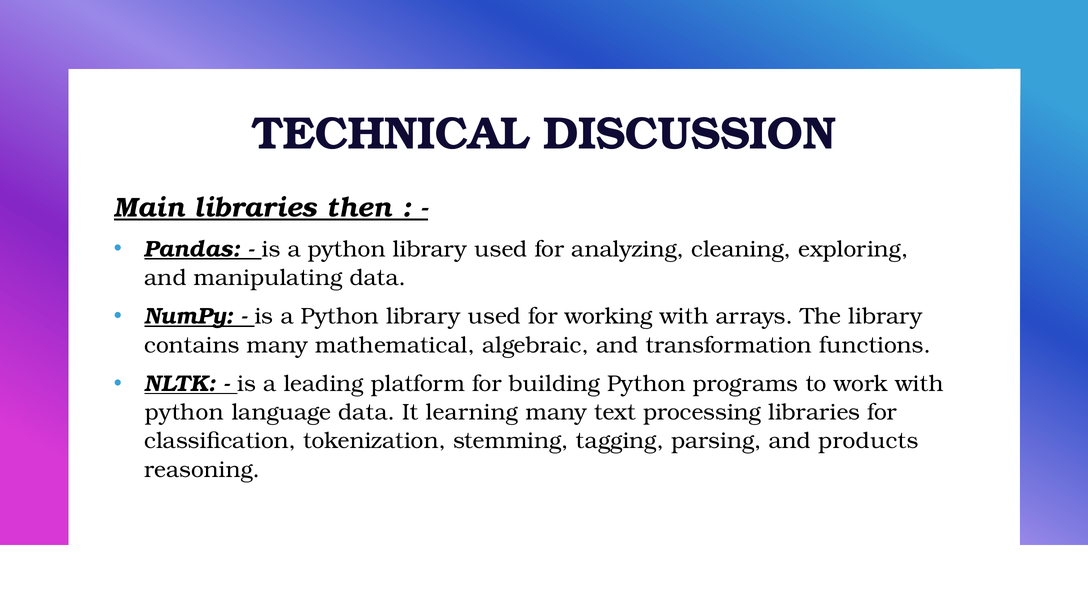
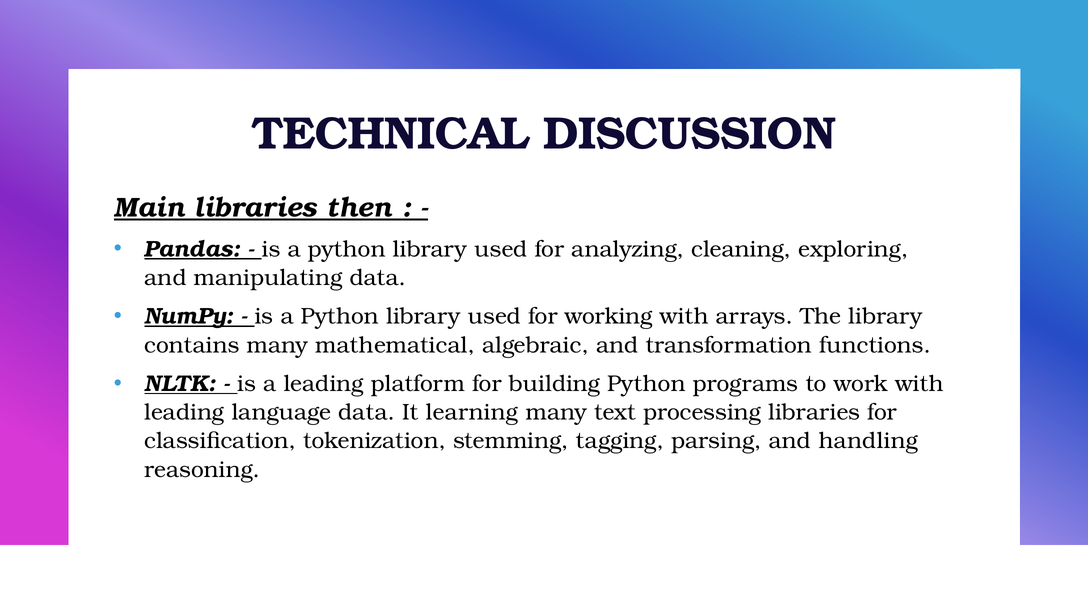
python: python -> leading (184, 412)
products: products -> handling (868, 441)
